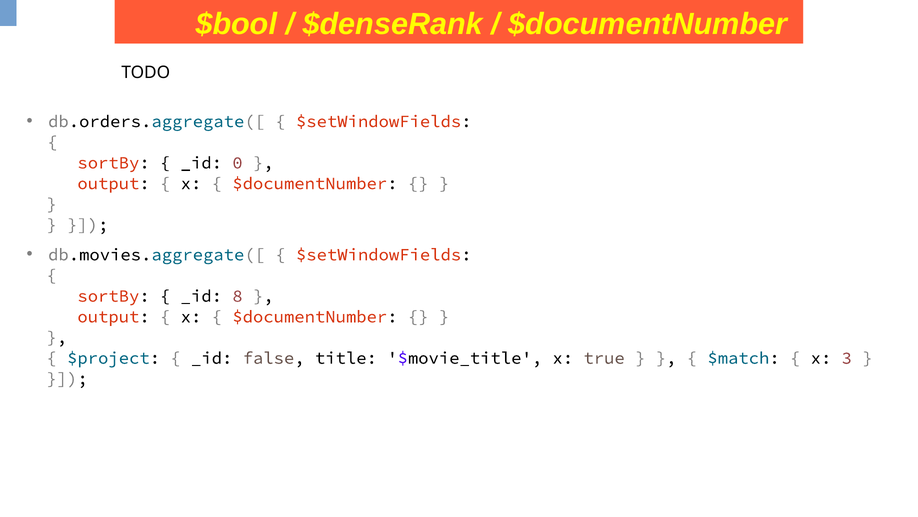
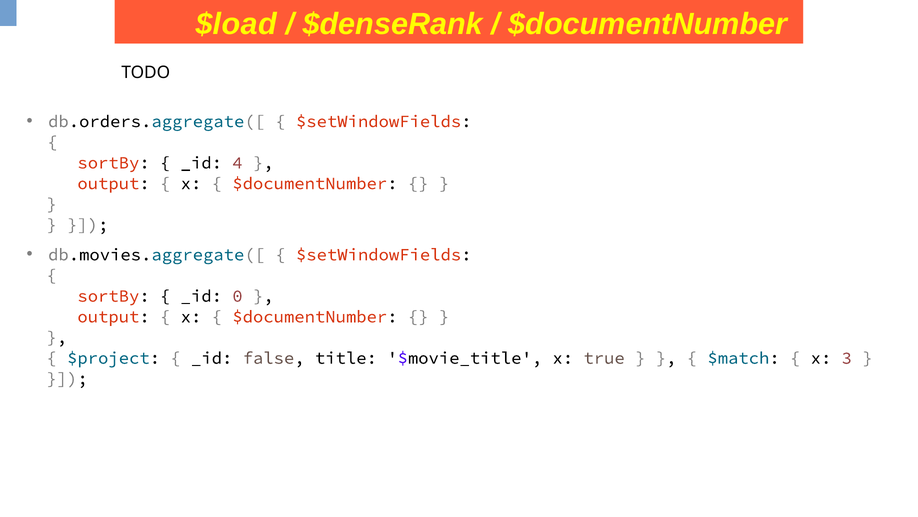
$bool: $bool -> $load (236, 24)
0: 0 -> 4 (237, 163)
8: 8 -> 0 (237, 296)
